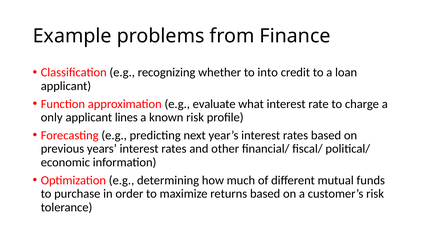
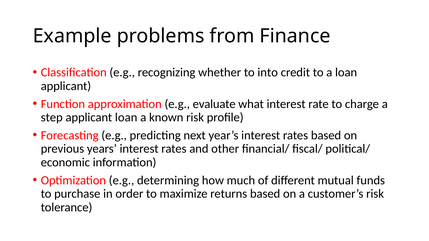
only: only -> step (52, 118)
applicant lines: lines -> loan (126, 118)
